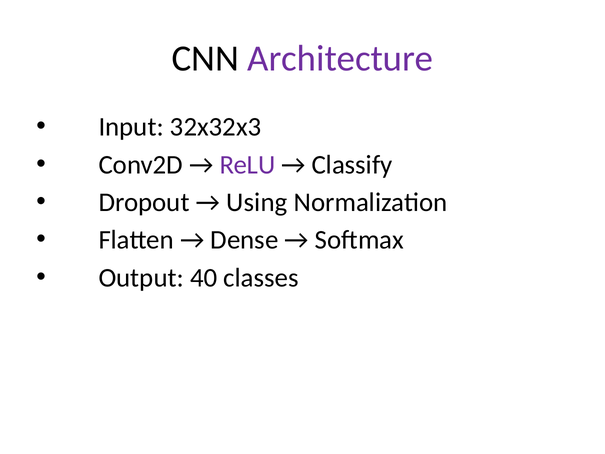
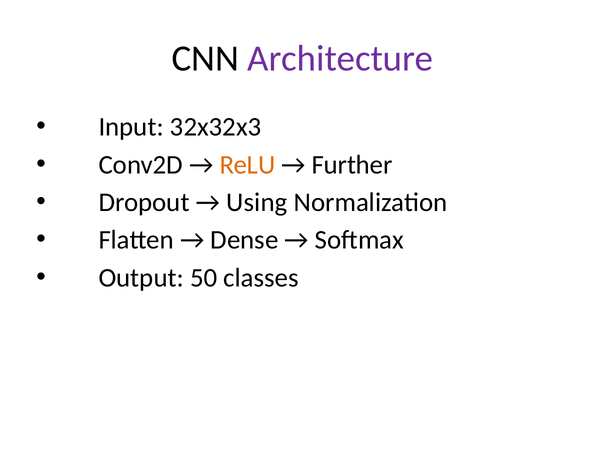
ReLU colour: purple -> orange (247, 165)
Classify: Classify -> Further (352, 165)
40: 40 -> 50 (204, 278)
